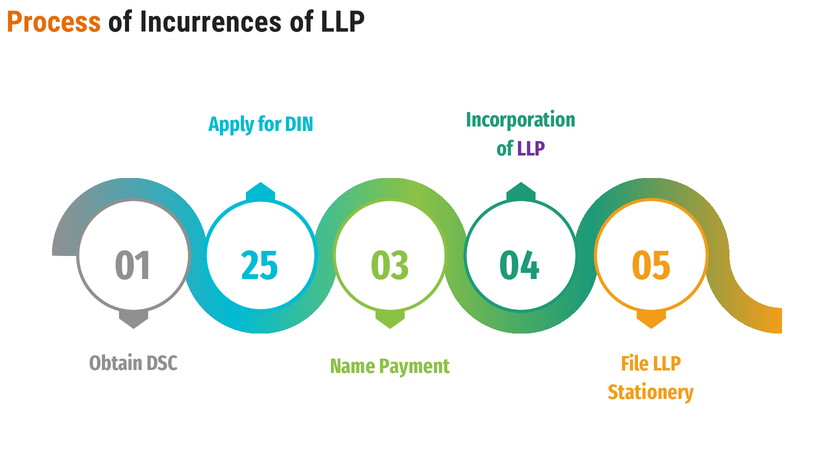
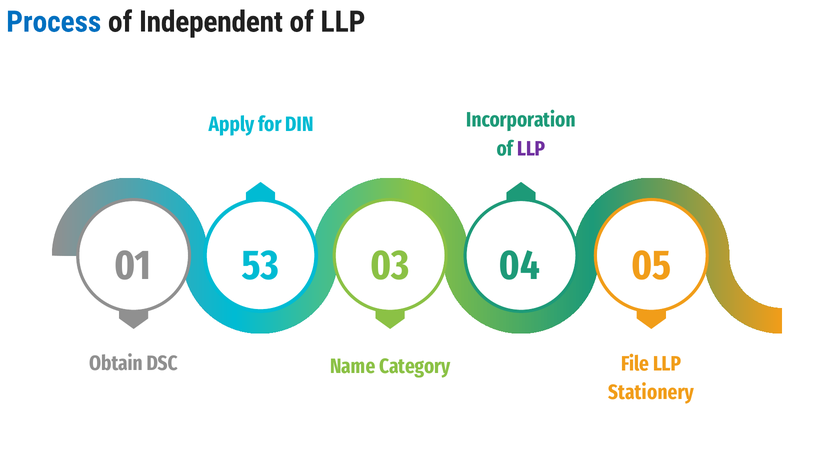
Process colour: orange -> blue (54, 22)
Incurrences: Incurrences -> Independent (211, 22)
25: 25 -> 53 (260, 265)
Payment: Payment -> Category (415, 366)
